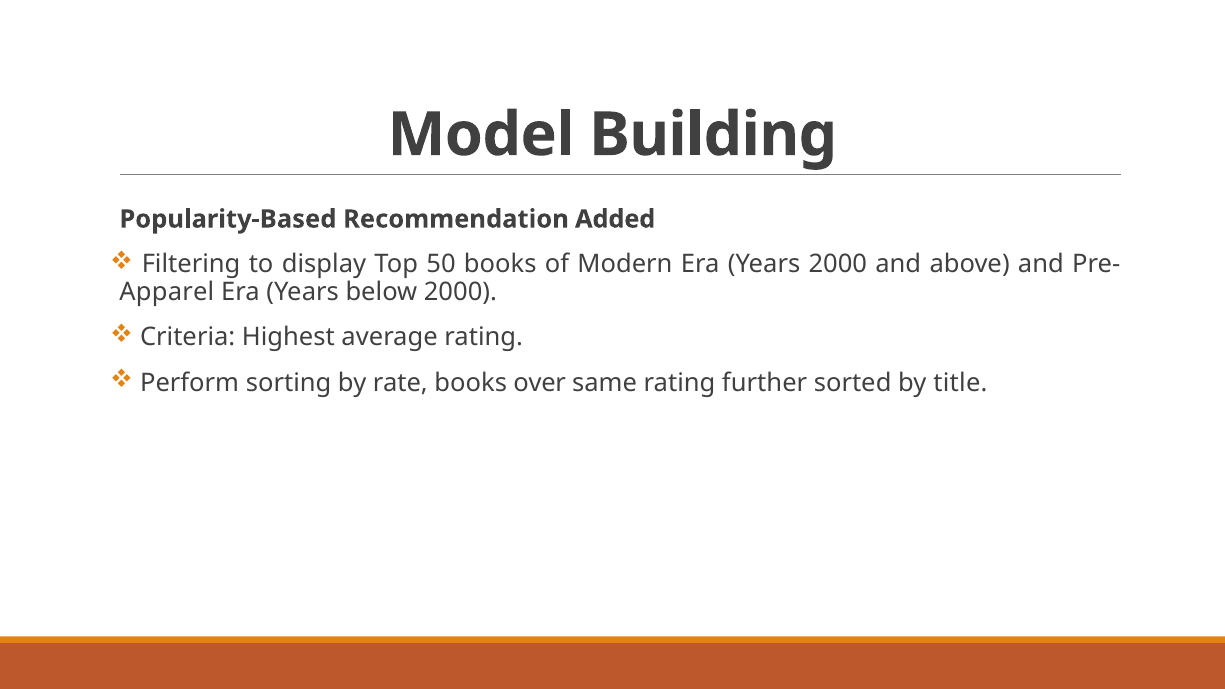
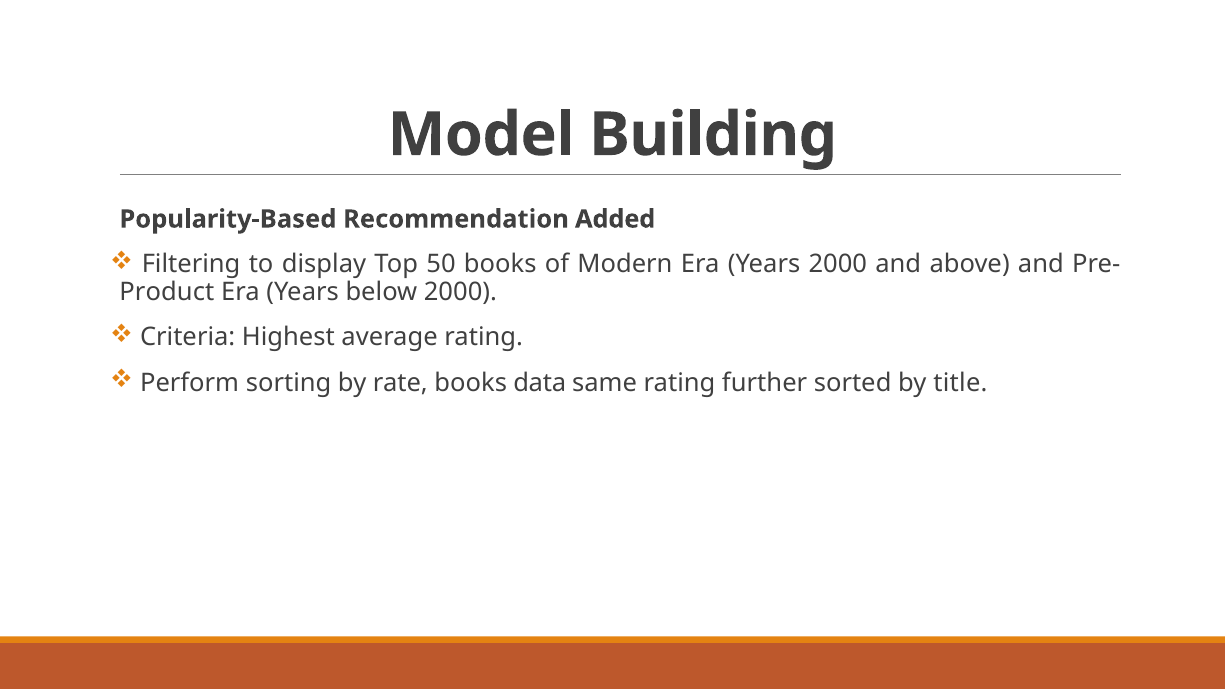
Apparel: Apparel -> Product (167, 292)
over: over -> data (540, 383)
